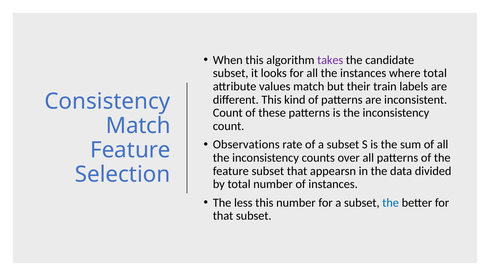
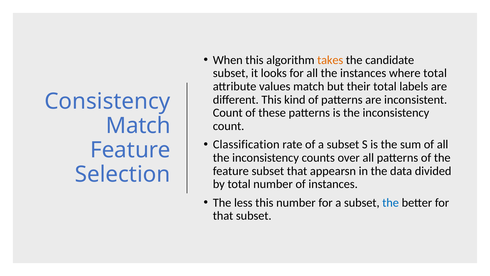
takes colour: purple -> orange (330, 60)
their train: train -> total (385, 86)
Observations: Observations -> Classification (246, 144)
